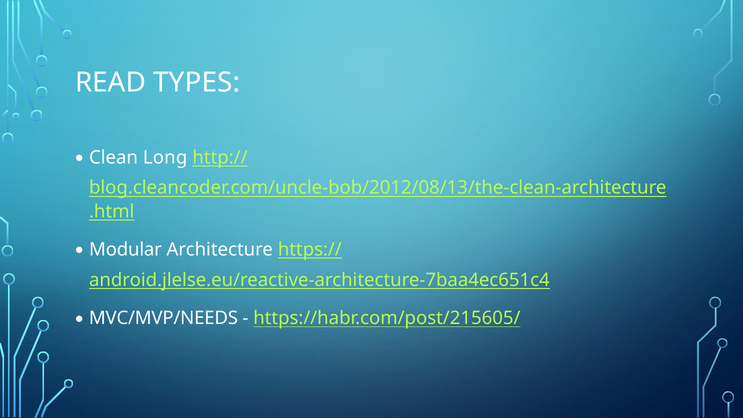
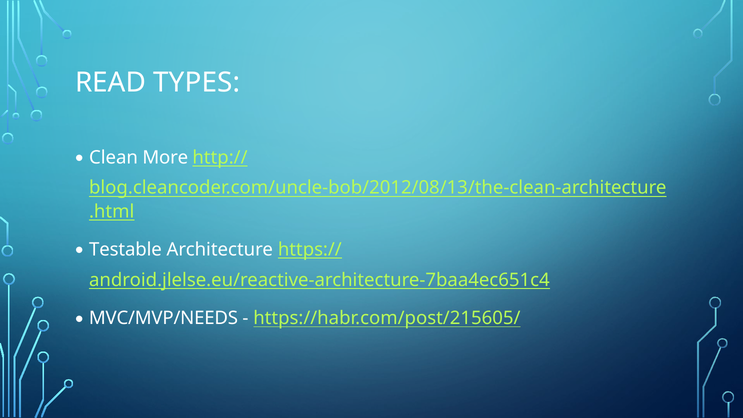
Long: Long -> More (165, 157)
Modular: Modular -> Testable (125, 250)
